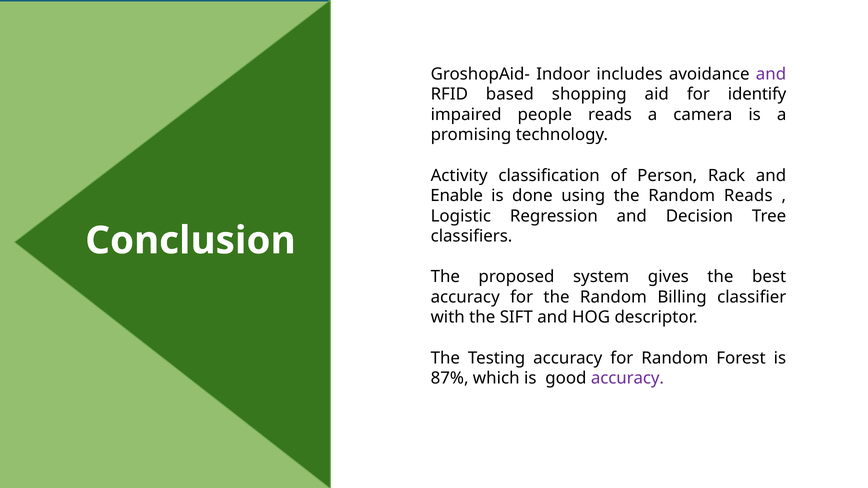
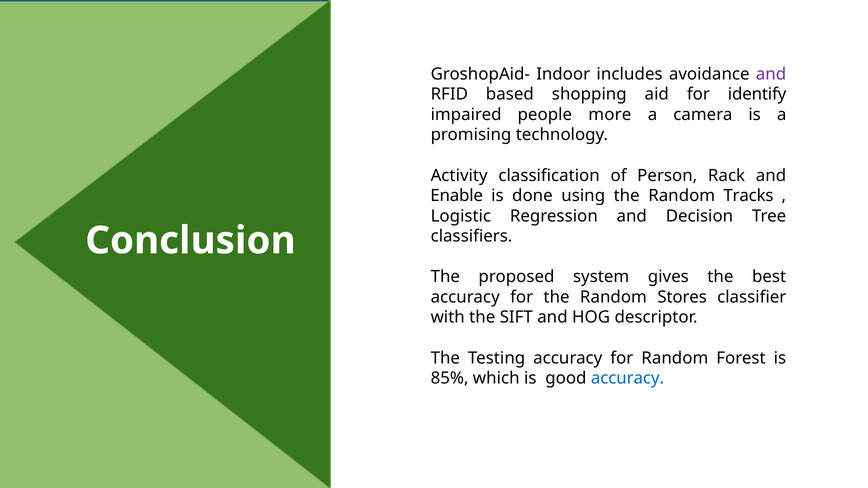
people reads: reads -> more (610, 115)
Random Reads: Reads -> Tracks (748, 196)
Billing: Billing -> Stores (682, 297)
87%: 87% -> 85% (450, 378)
accuracy colour: purple -> blue (627, 378)
